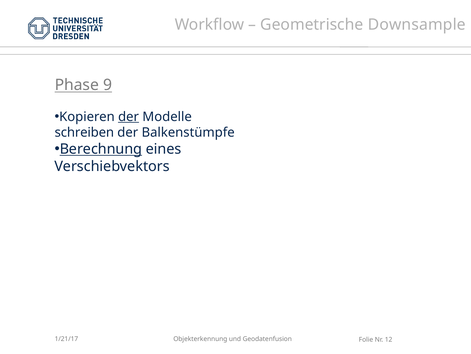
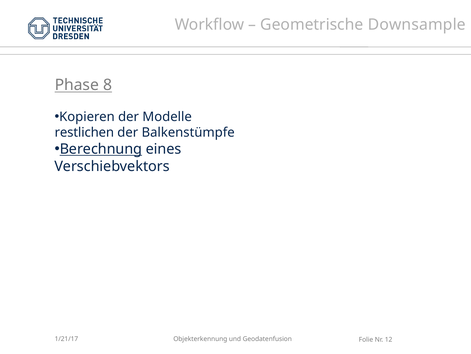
9: 9 -> 8 (108, 85)
der underline: present -> none (129, 117)
schreiben: schreiben -> restlichen (84, 132)
